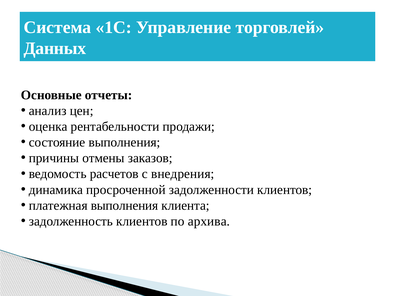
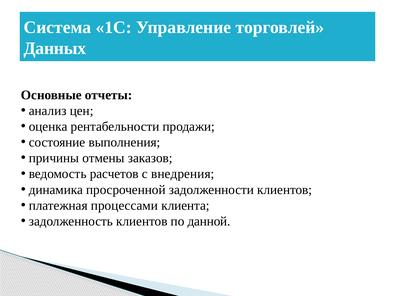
платежная выполнения: выполнения -> процессами (124, 206)
архива: архива -> данной (209, 221)
